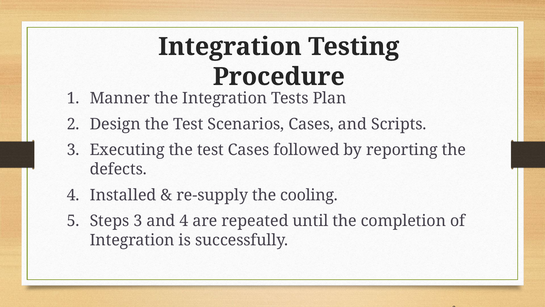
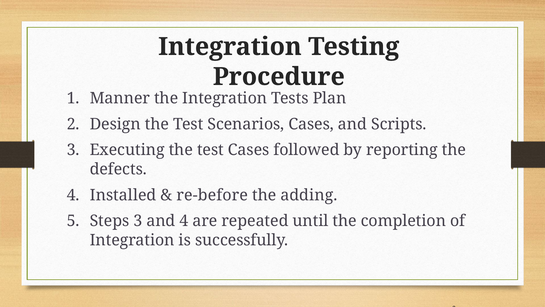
re-supply: re-supply -> re-before (212, 195)
cooling: cooling -> adding (309, 195)
